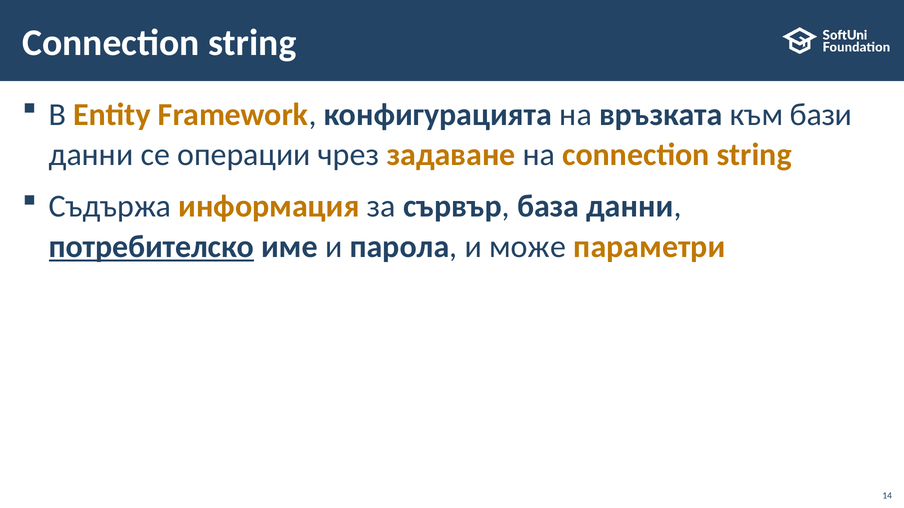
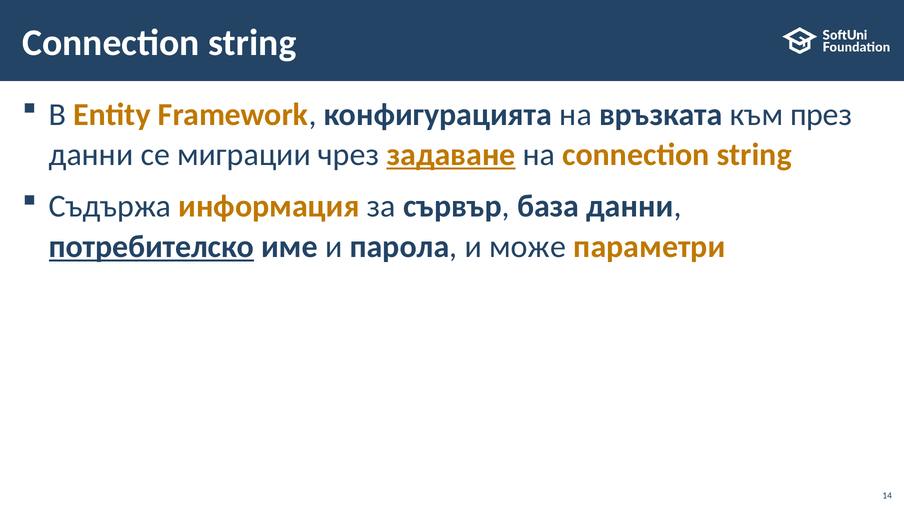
бази: бази -> през (821, 115)
операции: операции -> миграции (244, 155)
задаване underline: none -> present (451, 155)
